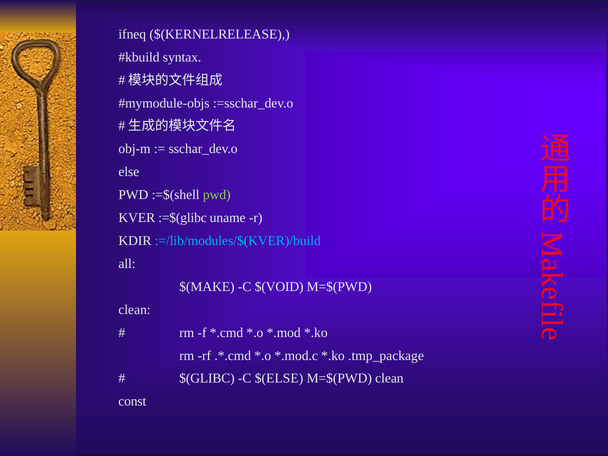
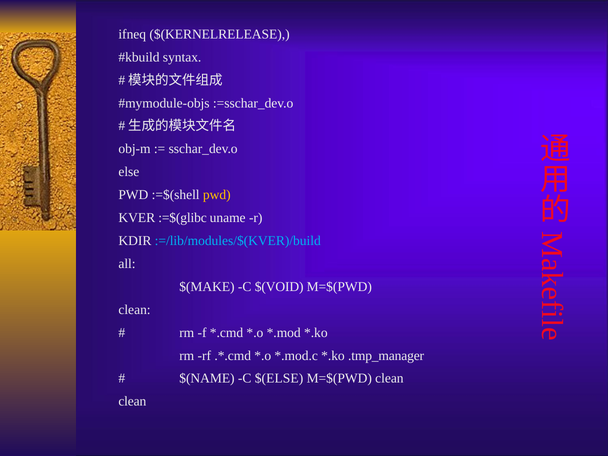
pwd colour: light green -> yellow (217, 195)
.tmp_package: .tmp_package -> .tmp_manager (386, 356)
$(GLIBC: $(GLIBC -> $(NAME (207, 379)
const: const -> clean (132, 401)
